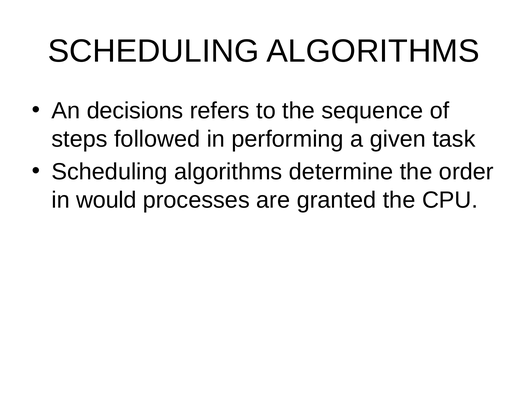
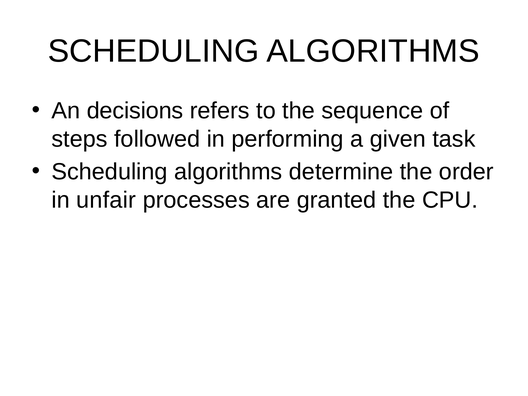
would: would -> unfair (106, 200)
